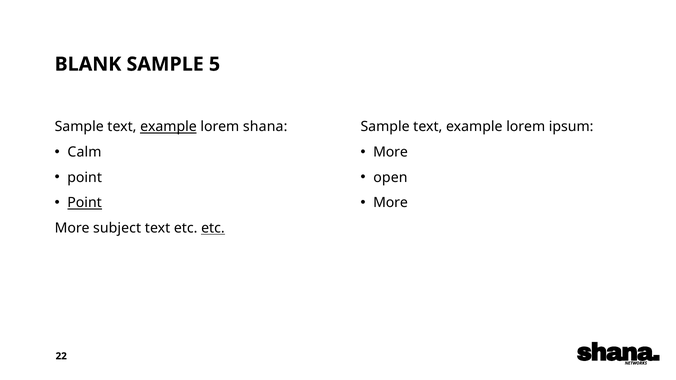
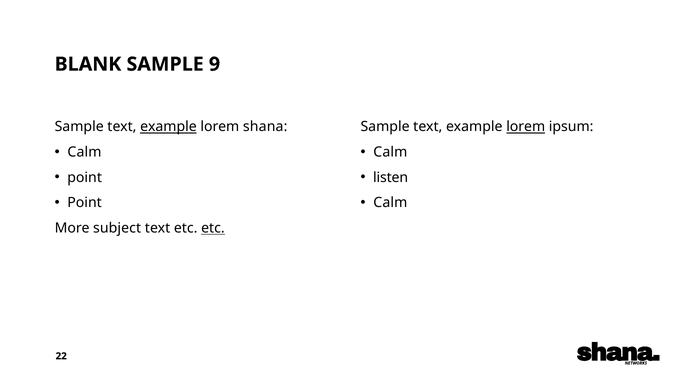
5: 5 -> 9 (214, 64)
lorem underline: none -> present (526, 127)
More: More -> Calm (390, 152)
open: open -> listen (391, 178)
Point underline: present -> none (85, 203)
More: More -> Calm (390, 203)
